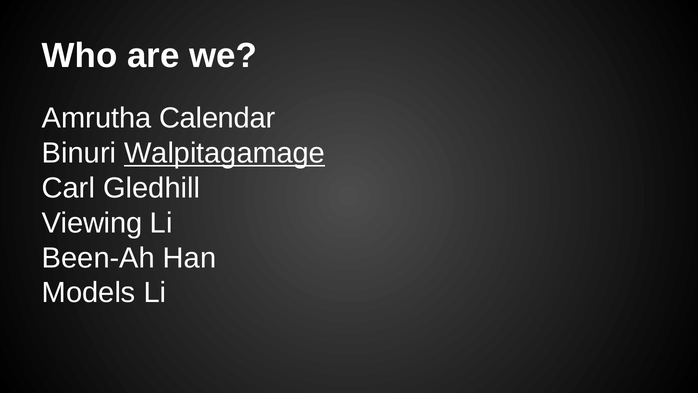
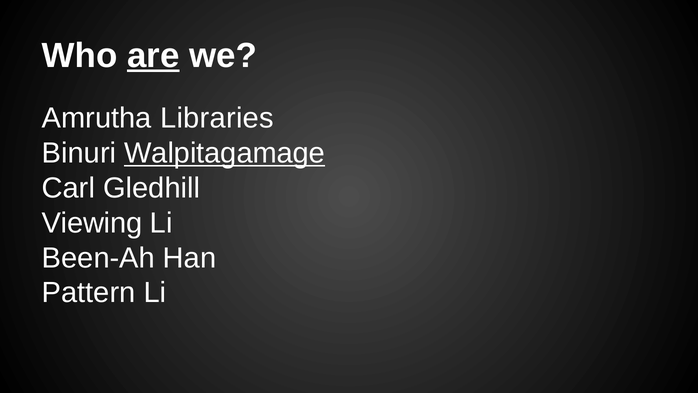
are underline: none -> present (153, 56)
Calendar: Calendar -> Libraries (217, 118)
Models: Models -> Pattern (89, 293)
